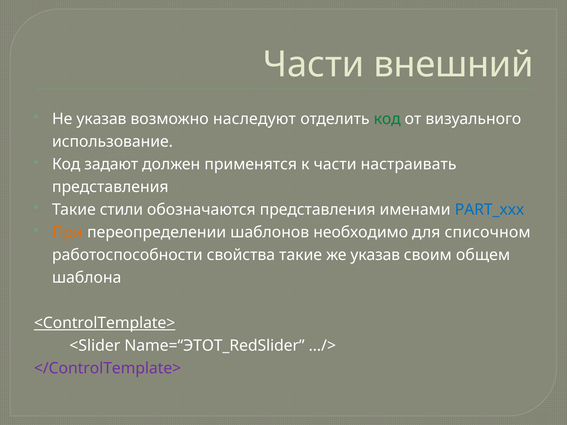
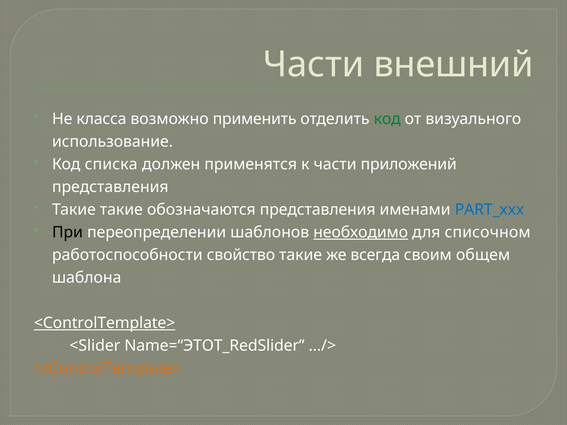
Не указав: указав -> класса (101, 119)
наследуют: наследуют -> применить (255, 119)
задают: задают -> списка (111, 165)
настраивать: настраивать -> приложений (409, 165)
Такие стили: стили -> такие (121, 210)
При colour: orange -> black (67, 233)
необходимо underline: none -> present (361, 233)
свойства: свойства -> свойство (241, 255)
же указав: указав -> всегда (375, 255)
</ControlTemplate> colour: purple -> orange (108, 369)
